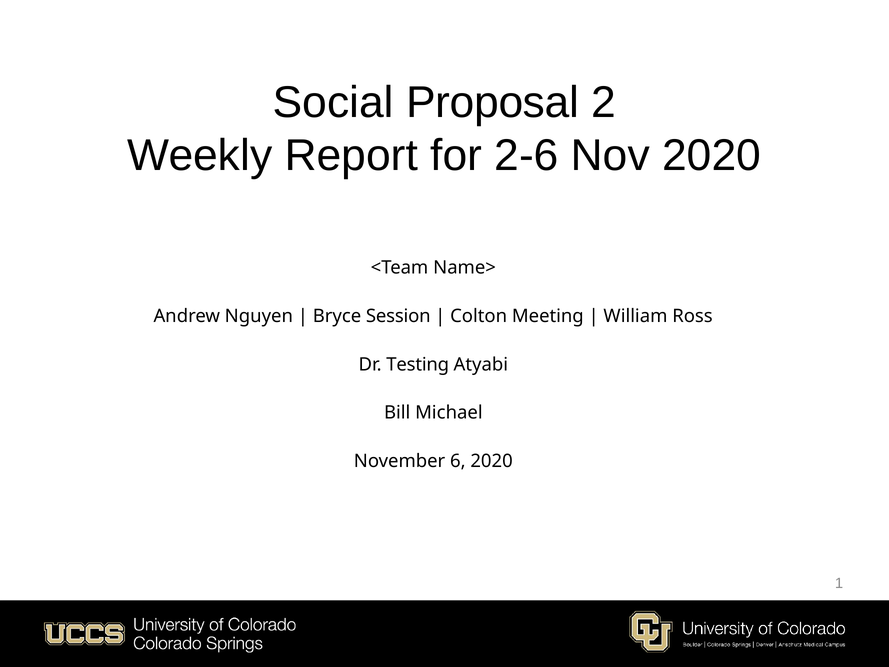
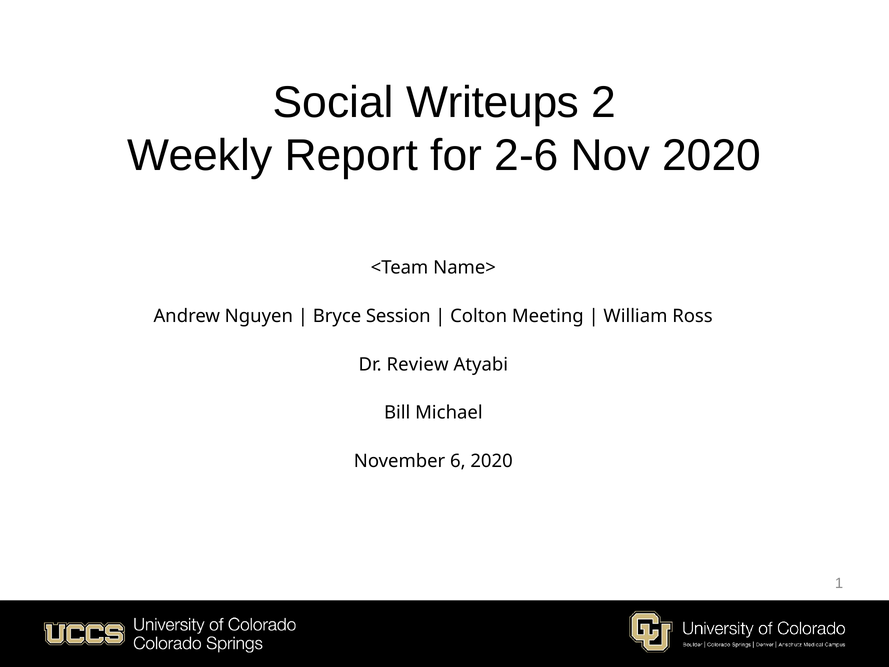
Proposal: Proposal -> Writeups (493, 102)
Testing: Testing -> Review (418, 364)
